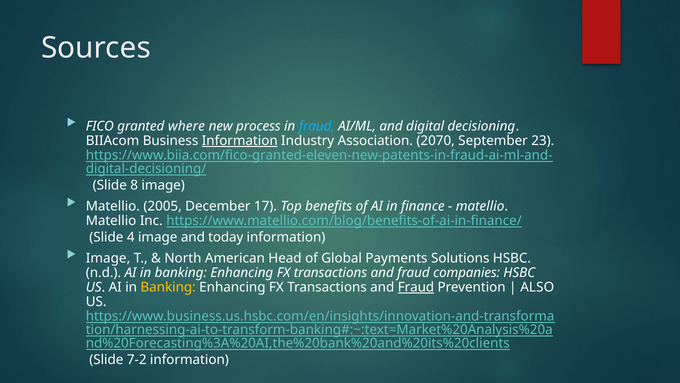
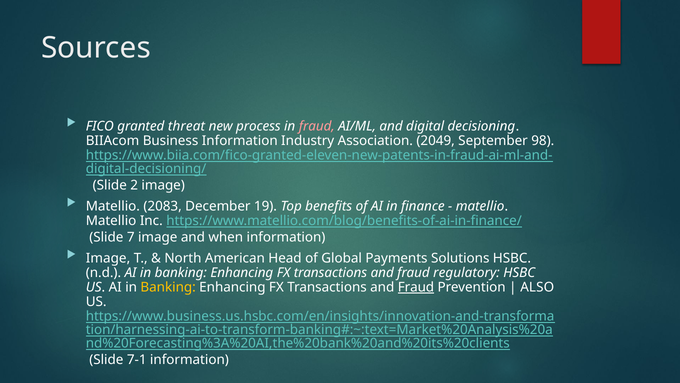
where: where -> threat (187, 126)
fraud colour: light blue -> pink (317, 126)
Information underline: present -> none (240, 141)
2070: 2070 -> 2049 (436, 141)
23: 23 -> 98 (543, 141)
8: 8 -> 2 (134, 185)
2005: 2005 -> 2083 (163, 206)
17: 17 -> 19 (265, 206)
4: 4 -> 7 (131, 237)
today: today -> when (226, 237)
companies: companies -> regulatory (467, 272)
7-2: 7-2 -> 7-1 (137, 359)
